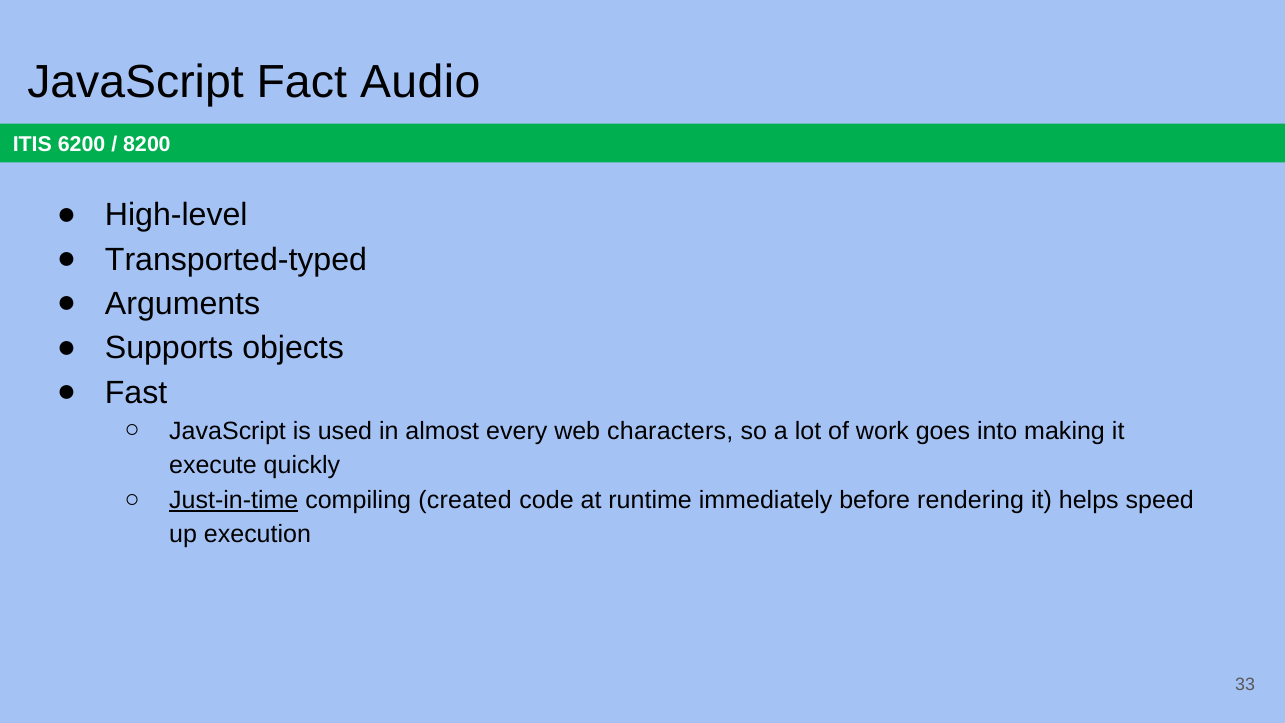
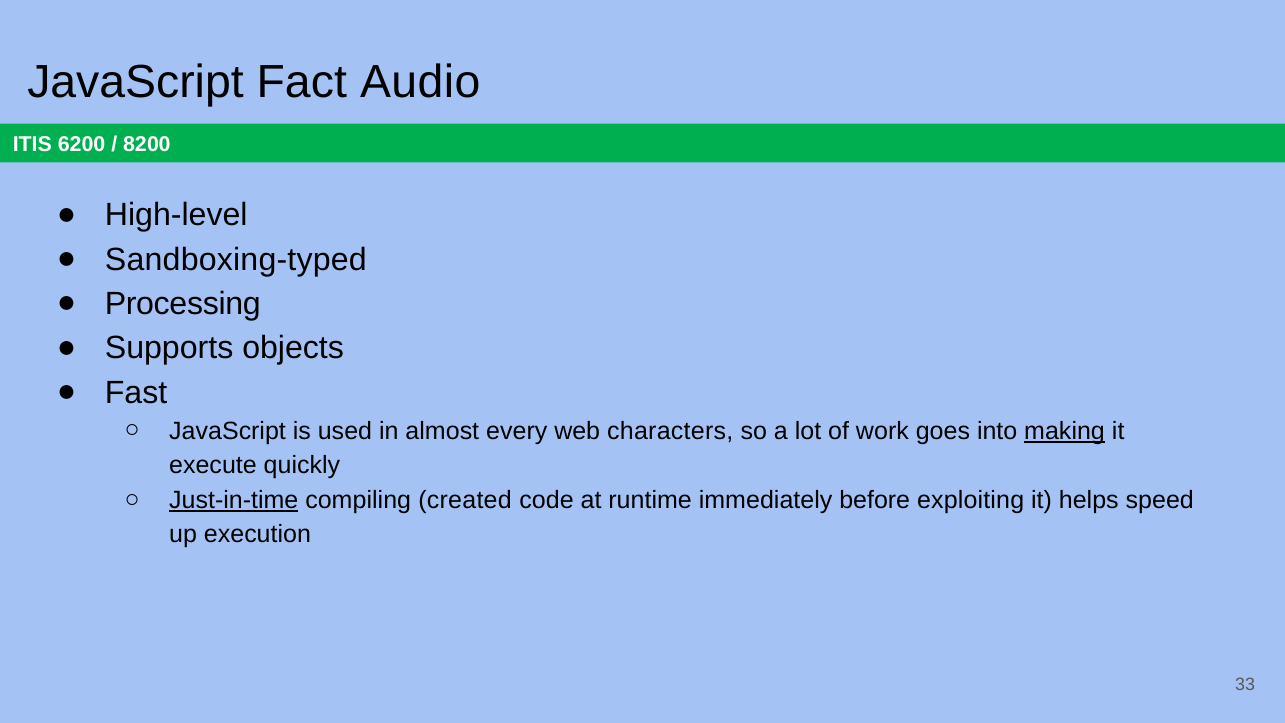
Transported-typed: Transported-typed -> Sandboxing-typed (236, 260)
Arguments: Arguments -> Processing (183, 304)
making underline: none -> present (1065, 431)
rendering: rendering -> exploiting (971, 500)
